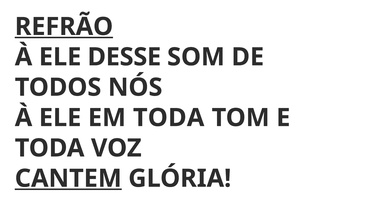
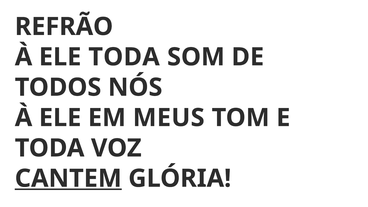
REFRÃO underline: present -> none (64, 27)
ELE DESSE: DESSE -> TODA (124, 57)
EM TODA: TODA -> MEUS (169, 118)
